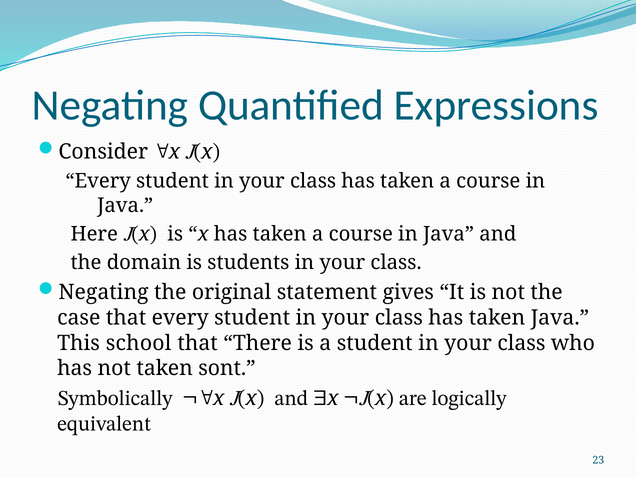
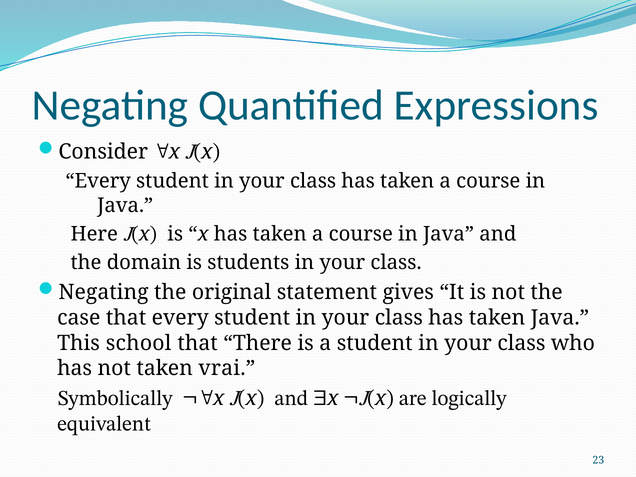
sont: sont -> vrai (227, 368)
